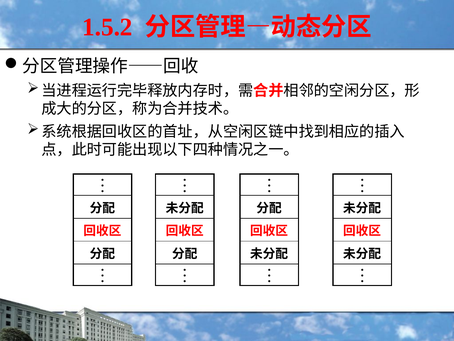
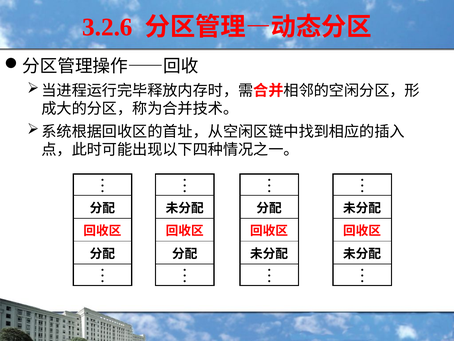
1.5.2: 1.5.2 -> 3.2.6 (107, 27)
